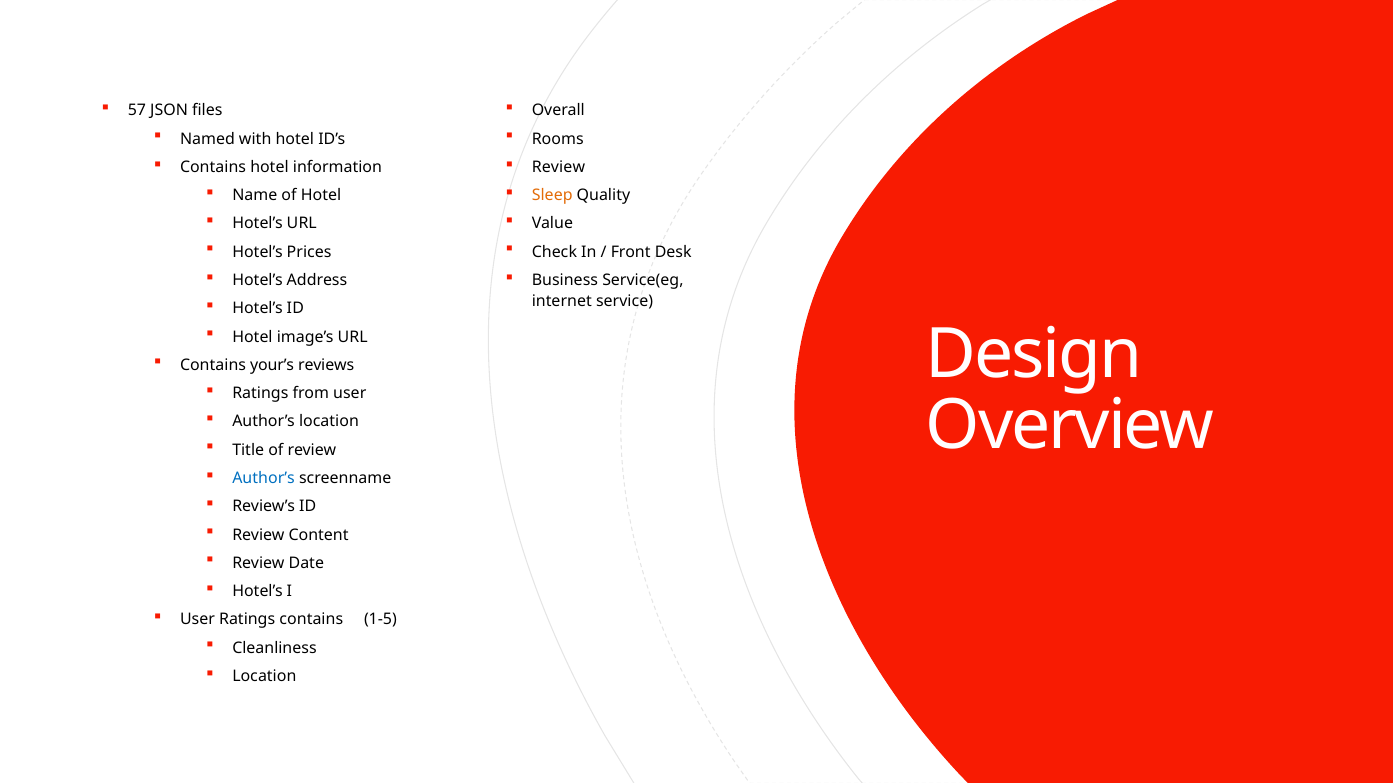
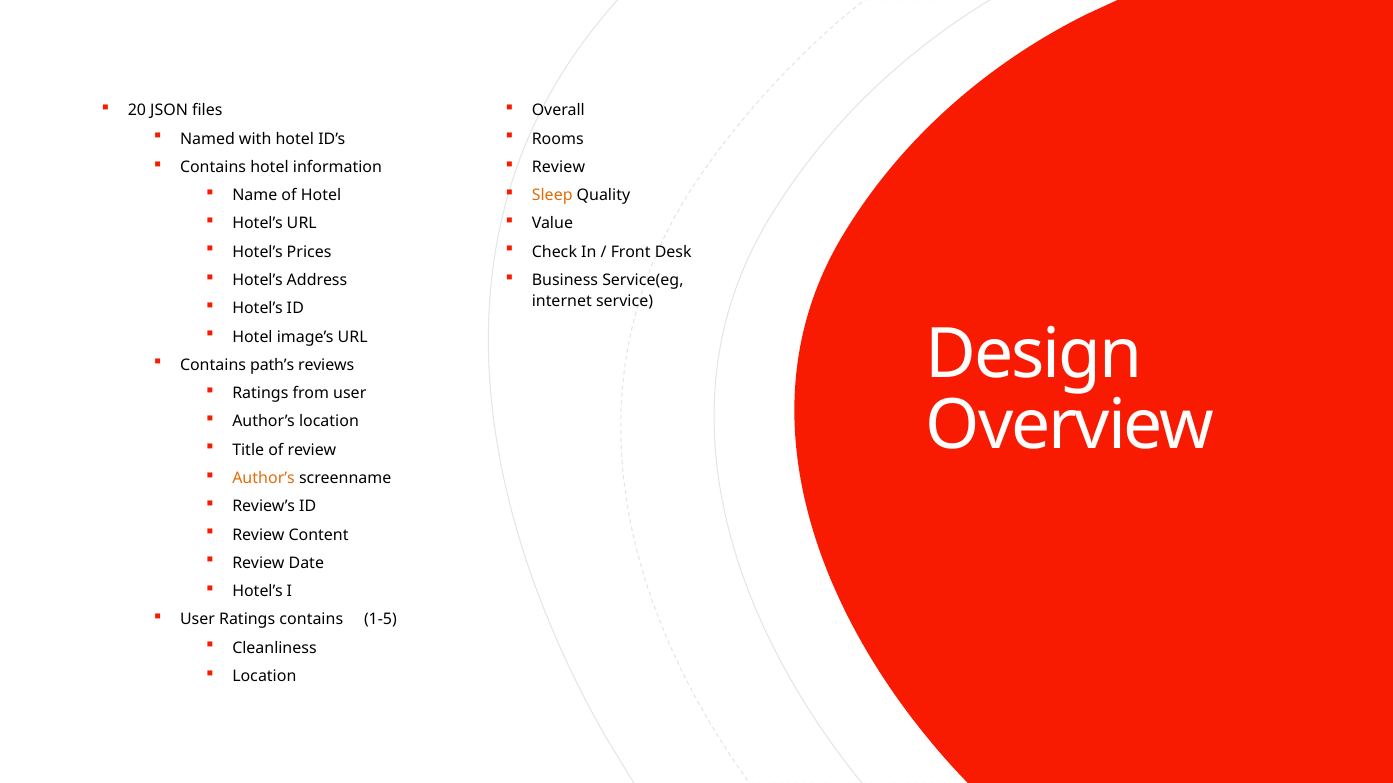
57: 57 -> 20 (137, 111)
your’s: your’s -> path’s (272, 365)
Author’s colour: blue -> orange (264, 479)
